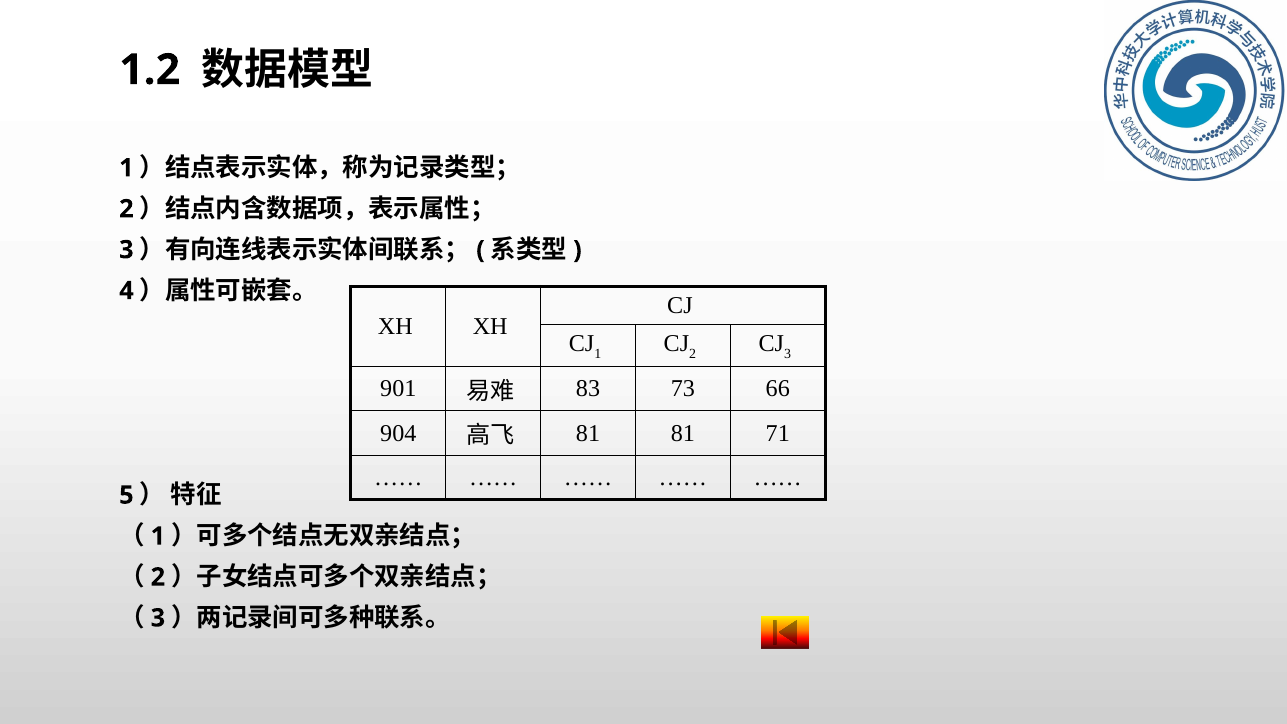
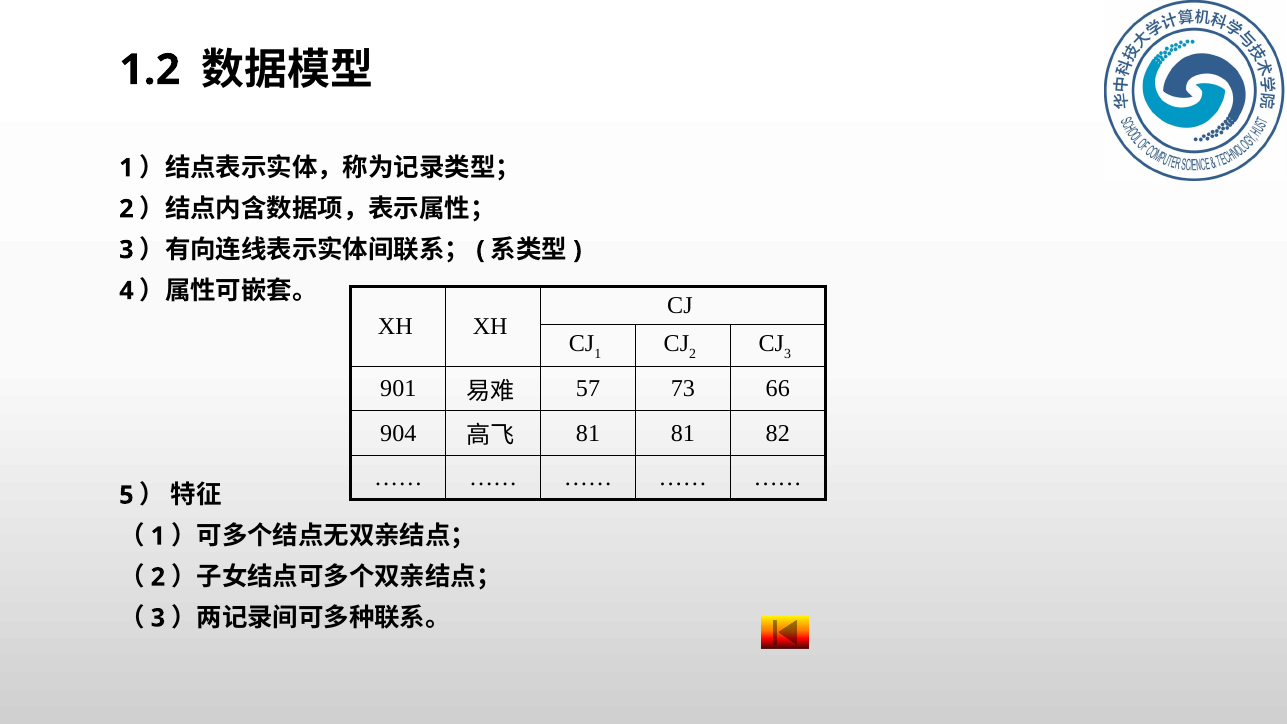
83: 83 -> 57 (588, 389)
71: 71 -> 82 (778, 433)
